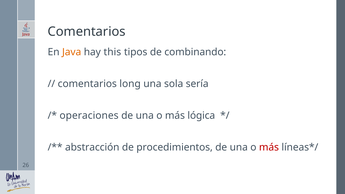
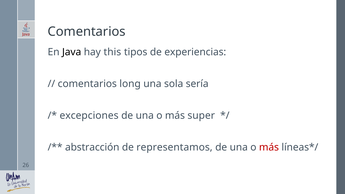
Java colour: orange -> black (72, 52)
combinando: combinando -> experiencias (195, 52)
operaciones: operaciones -> excepciones (89, 116)
lógica: lógica -> super (201, 116)
procedimientos: procedimientos -> representamos (174, 147)
